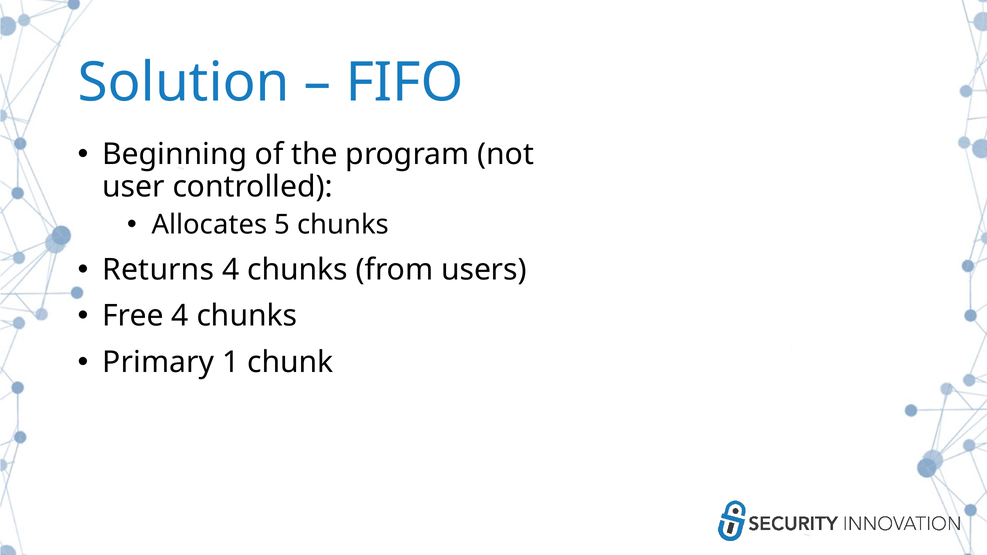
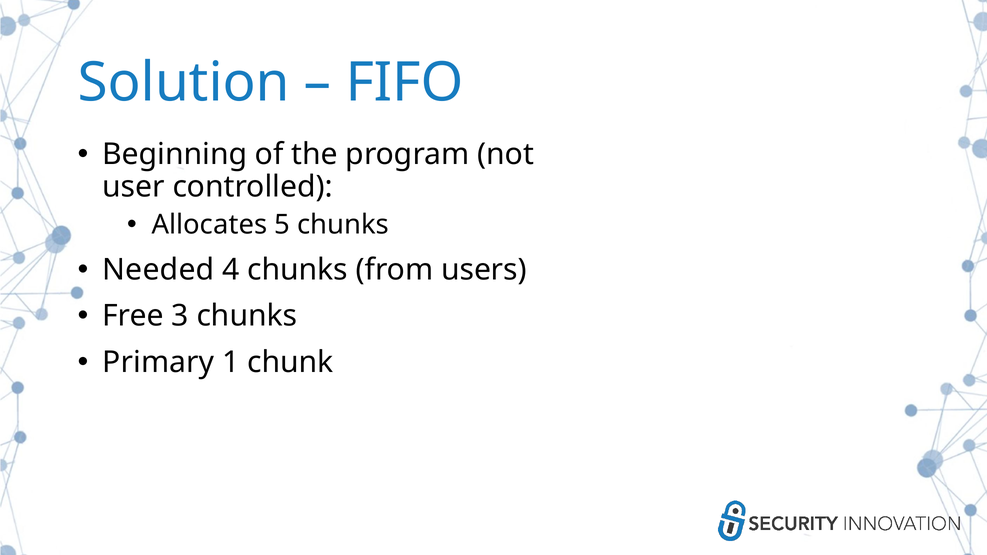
Returns: Returns -> Needed (158, 270)
Free 4: 4 -> 3 (180, 316)
